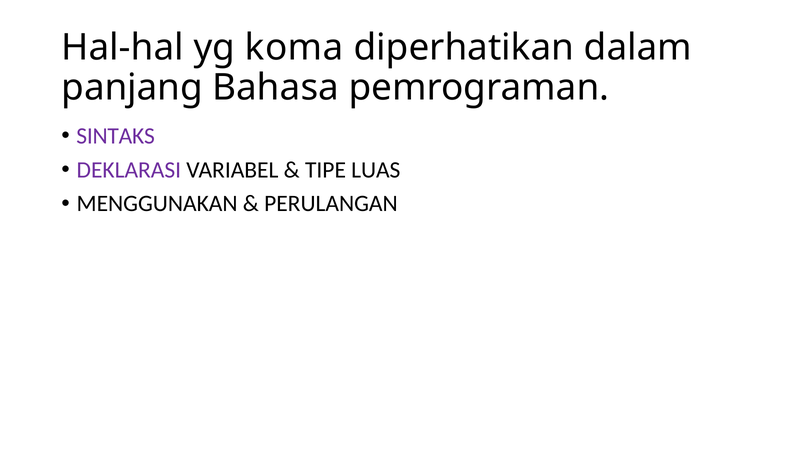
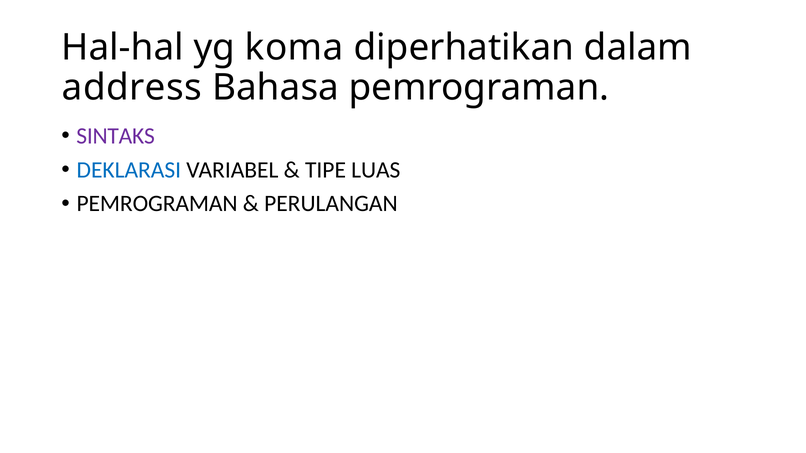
panjang: panjang -> address (132, 88)
DEKLARASI colour: purple -> blue (129, 170)
MENGGUNAKAN: MENGGUNAKAN -> PEMROGRAMAN (157, 204)
